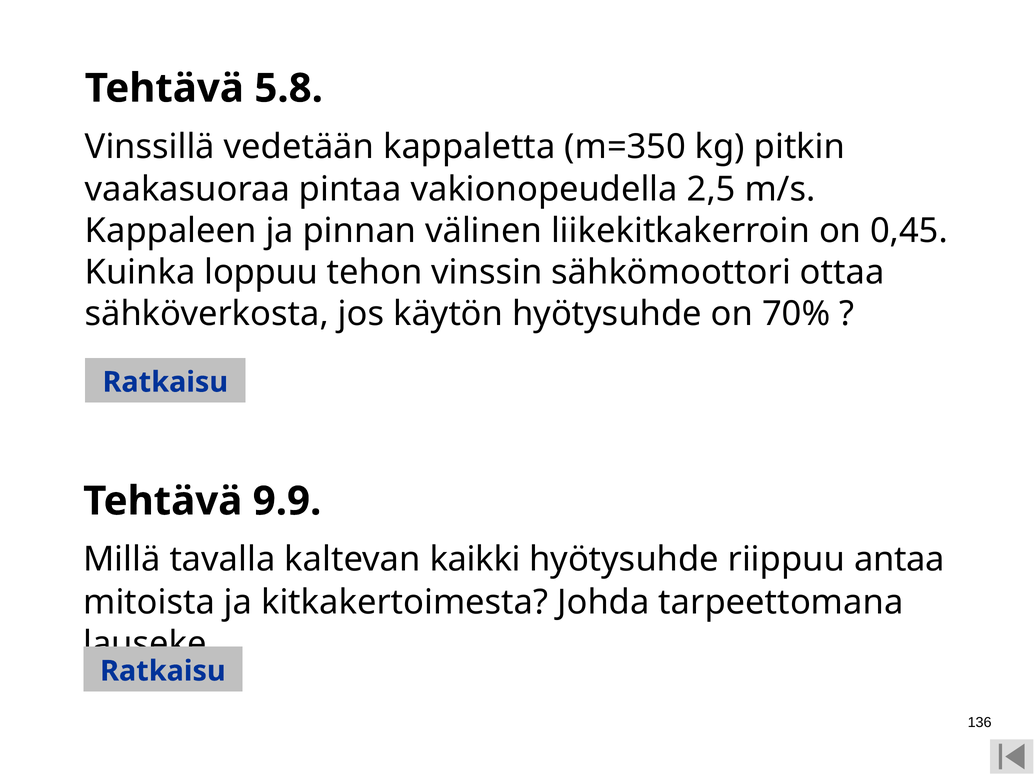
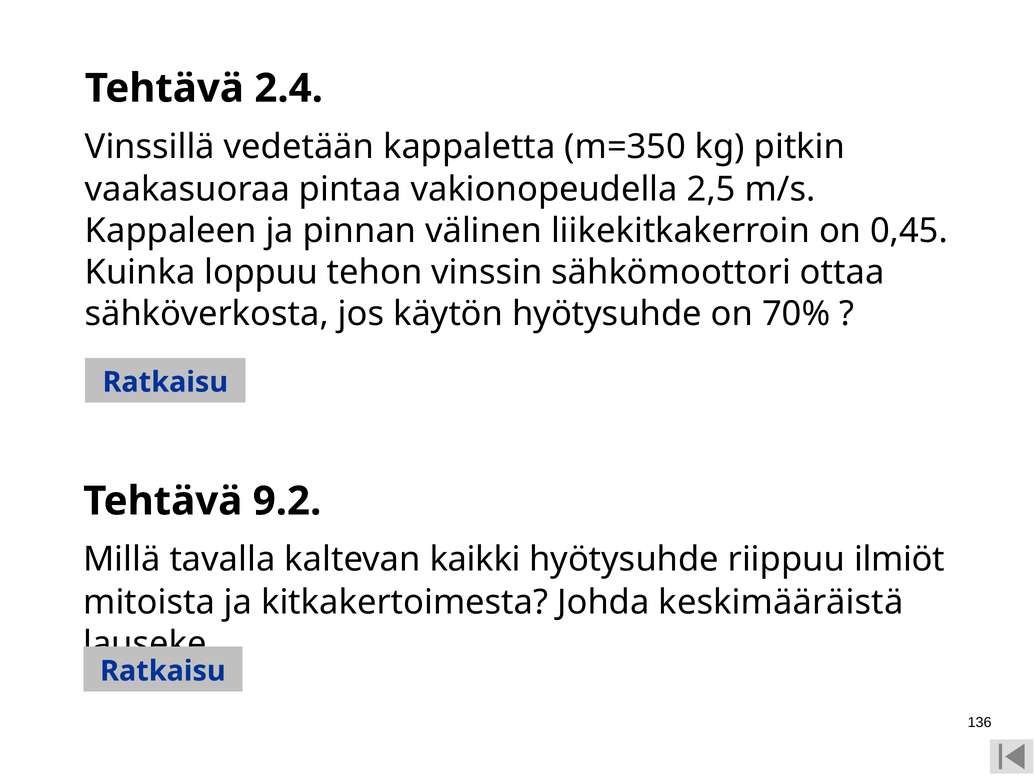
5.8: 5.8 -> 2.4 (289, 88)
9.9: 9.9 -> 9.2 (287, 501)
antaa: antaa -> ilmiöt (899, 560)
tarpeettomana: tarpeettomana -> keskimääräistä (781, 602)
